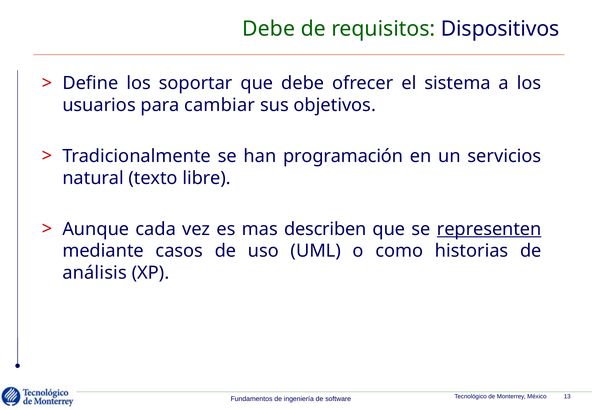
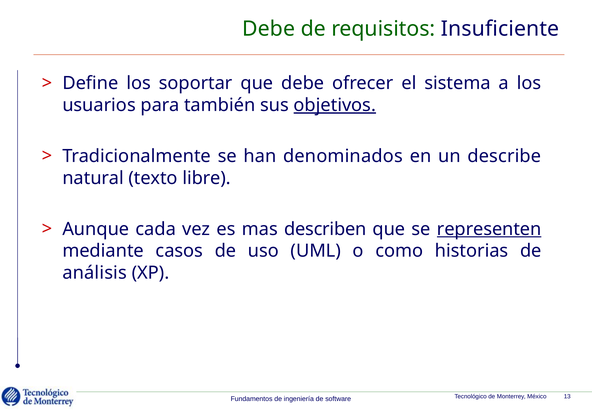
Dispositivos: Dispositivos -> Insuficiente (500, 29)
cambiar: cambiar -> también (220, 105)
objetivos underline: none -> present (335, 105)
programación: programación -> denominados (343, 156)
servicios: servicios -> describe (504, 156)
